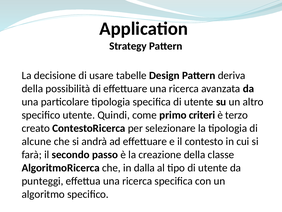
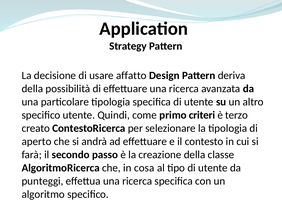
tabelle: tabelle -> affatto (131, 75)
alcune: alcune -> aperto (37, 141)
dalla: dalla -> cosa (144, 168)
